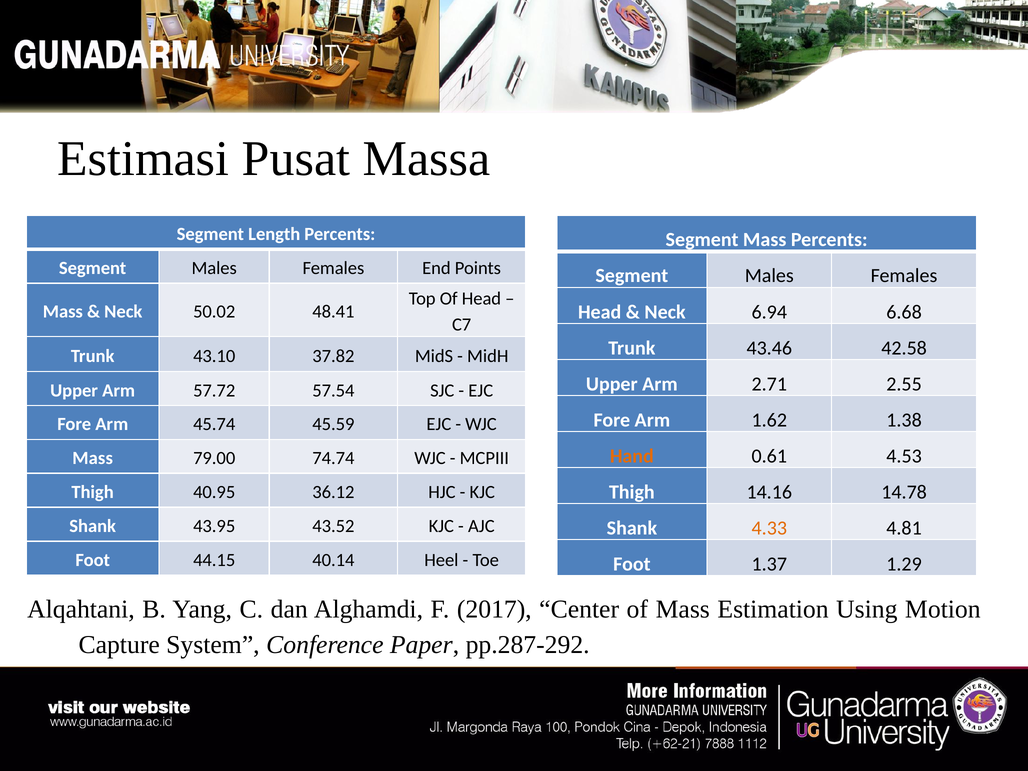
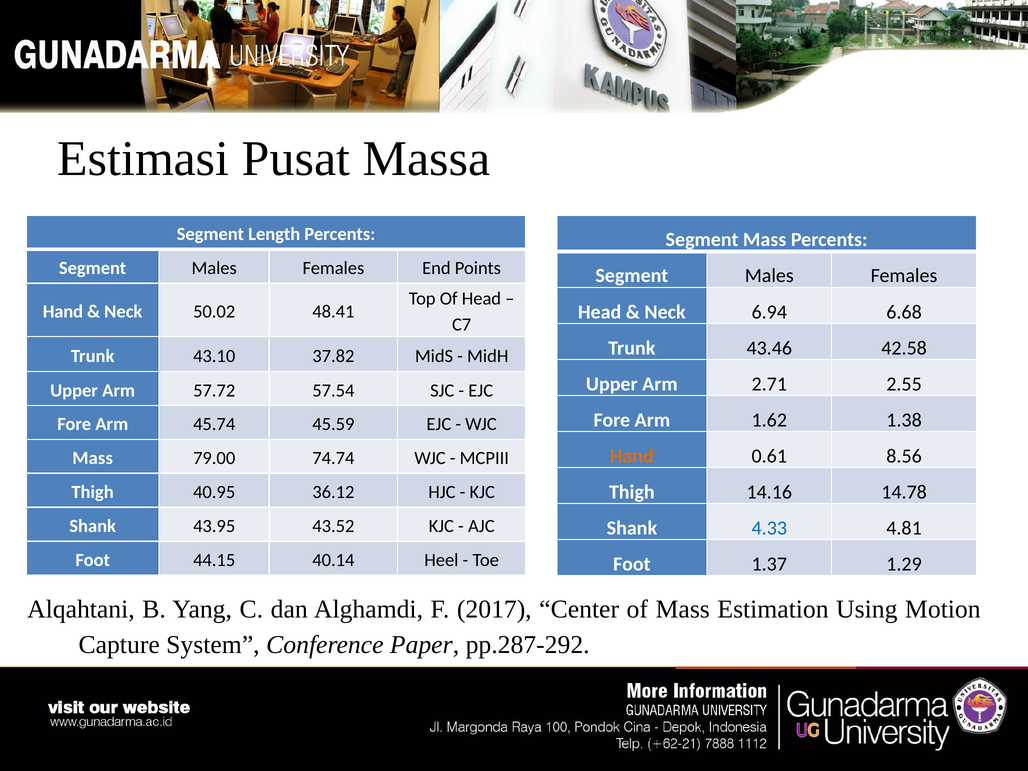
Mass: Mass -> Hand (63, 312)
4.53: 4.53 -> 8.56 (904, 456)
4.33 colour: orange -> blue (769, 528)
